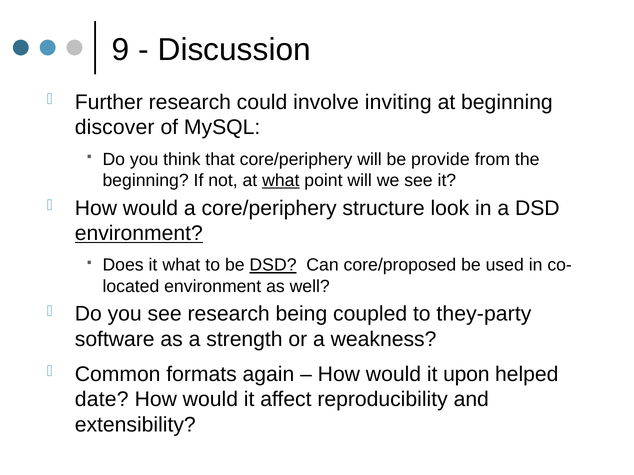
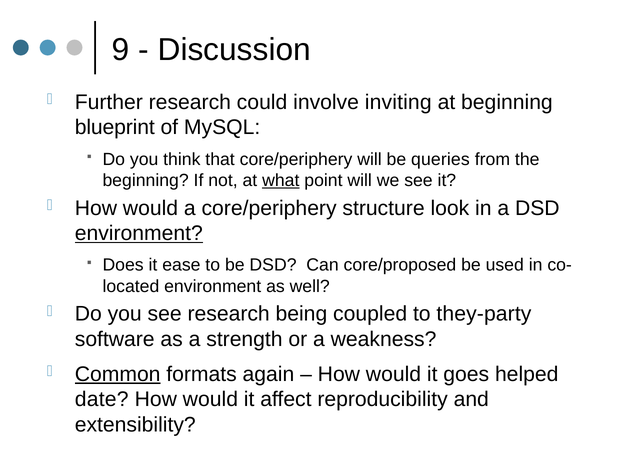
discover: discover -> blueprint (115, 128)
provide: provide -> queries (440, 159)
it what: what -> ease (181, 265)
DSD underline: present -> none (273, 265)
Common underline: none -> present (118, 375)
upon: upon -> goes (466, 375)
